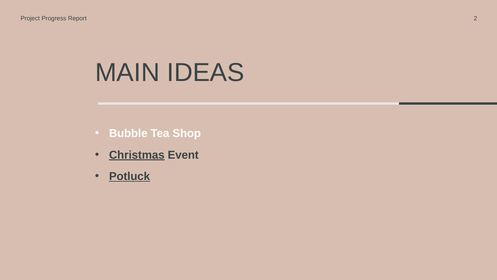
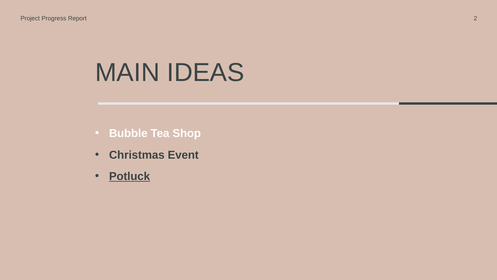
Christmas underline: present -> none (137, 155)
